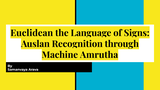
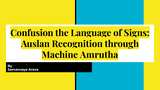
Euclidean: Euclidean -> Confusion (32, 33)
